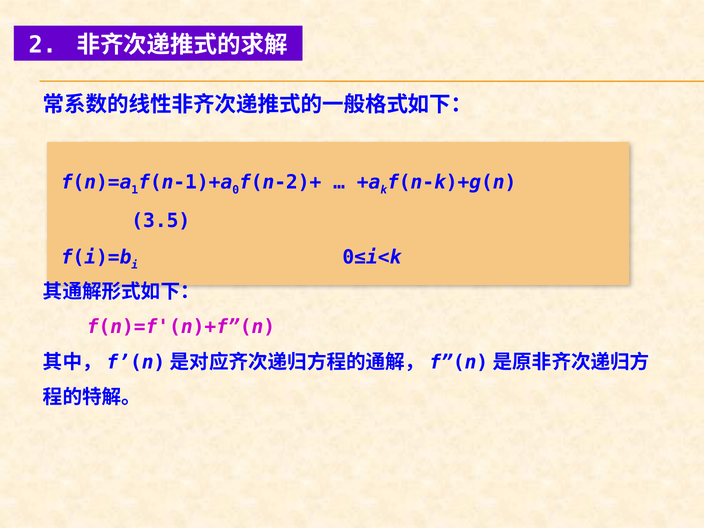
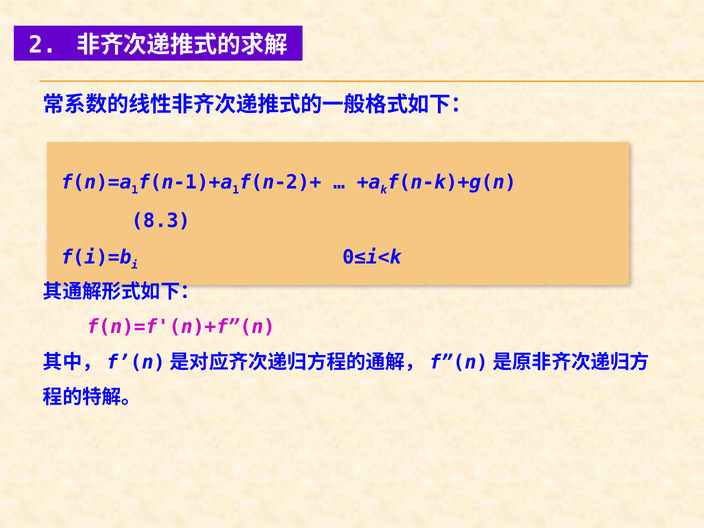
0: 0 -> 1 (236, 190)
3.5: 3.5 -> 8.3 (161, 221)
